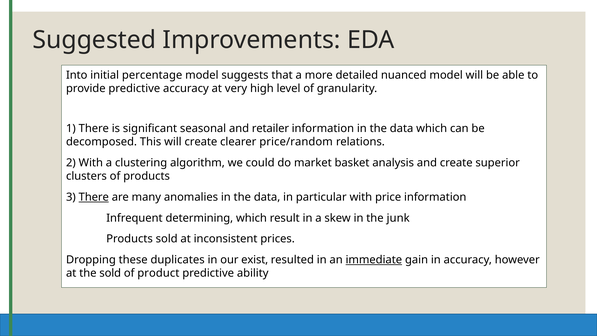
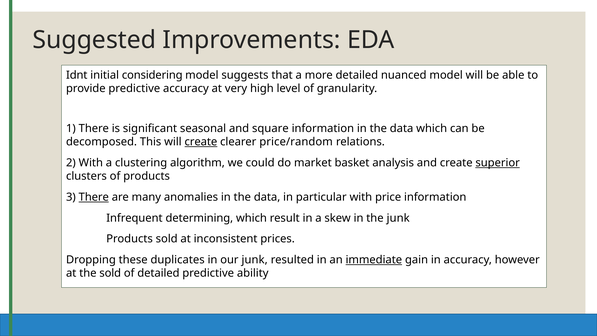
Into: Into -> Idnt (77, 75)
percentage: percentage -> considering (152, 75)
retailer: retailer -> square (270, 128)
create underline: none -> present (201, 142)
superior underline: none -> present (498, 163)
our exist: exist -> junk (255, 260)
of product: product -> detailed (158, 273)
